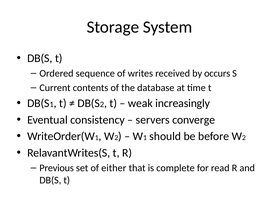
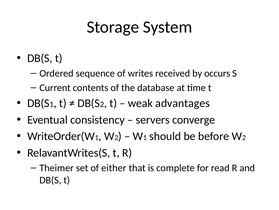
increasingly: increasingly -> advantages (183, 103)
Previous: Previous -> Theimer (57, 167)
